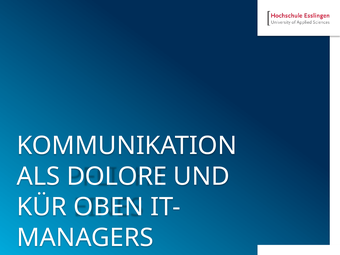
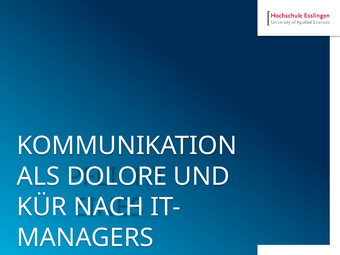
OBEN: OBEN -> NACH (109, 207)
